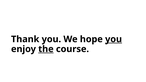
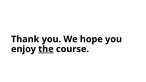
you underline: present -> none (114, 39)
